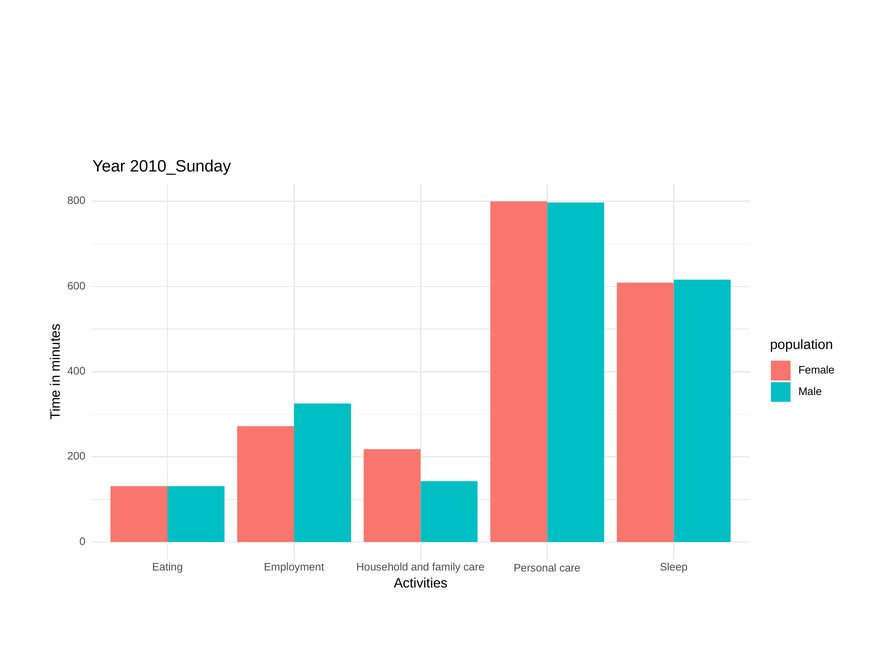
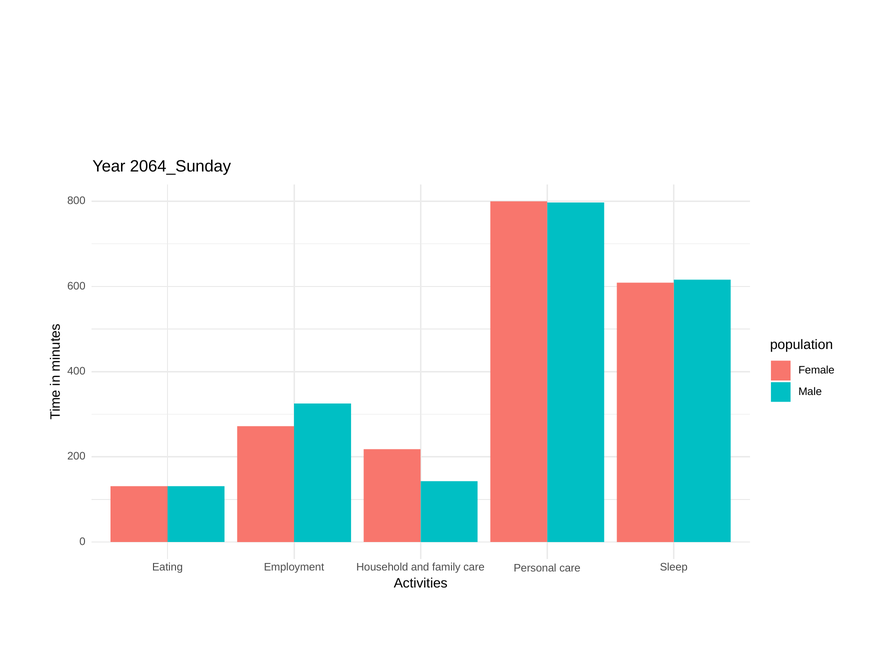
2010_Sunday: 2010_Sunday -> 2064_Sunday (180, 166)
